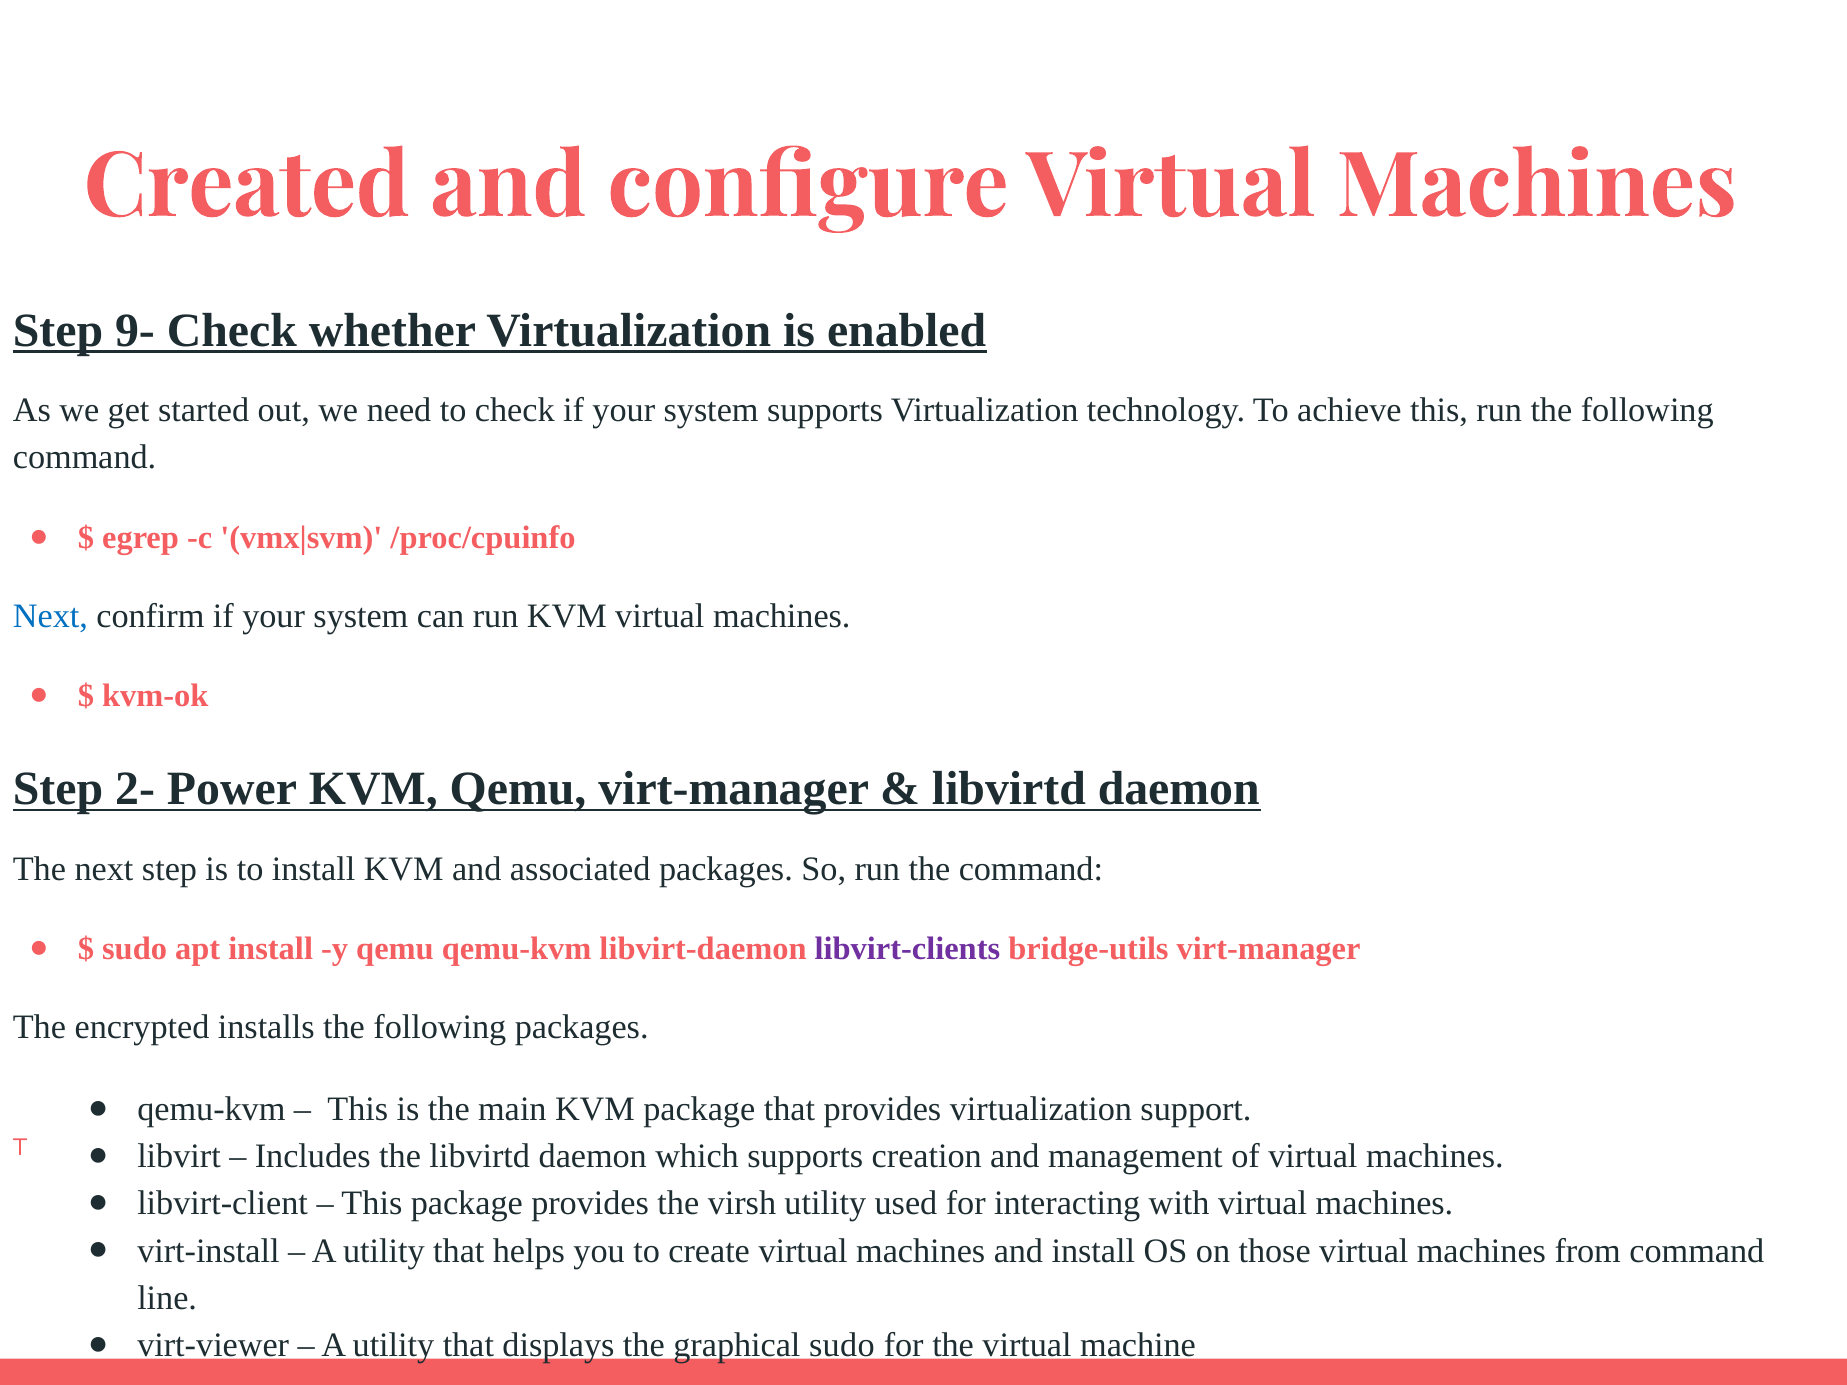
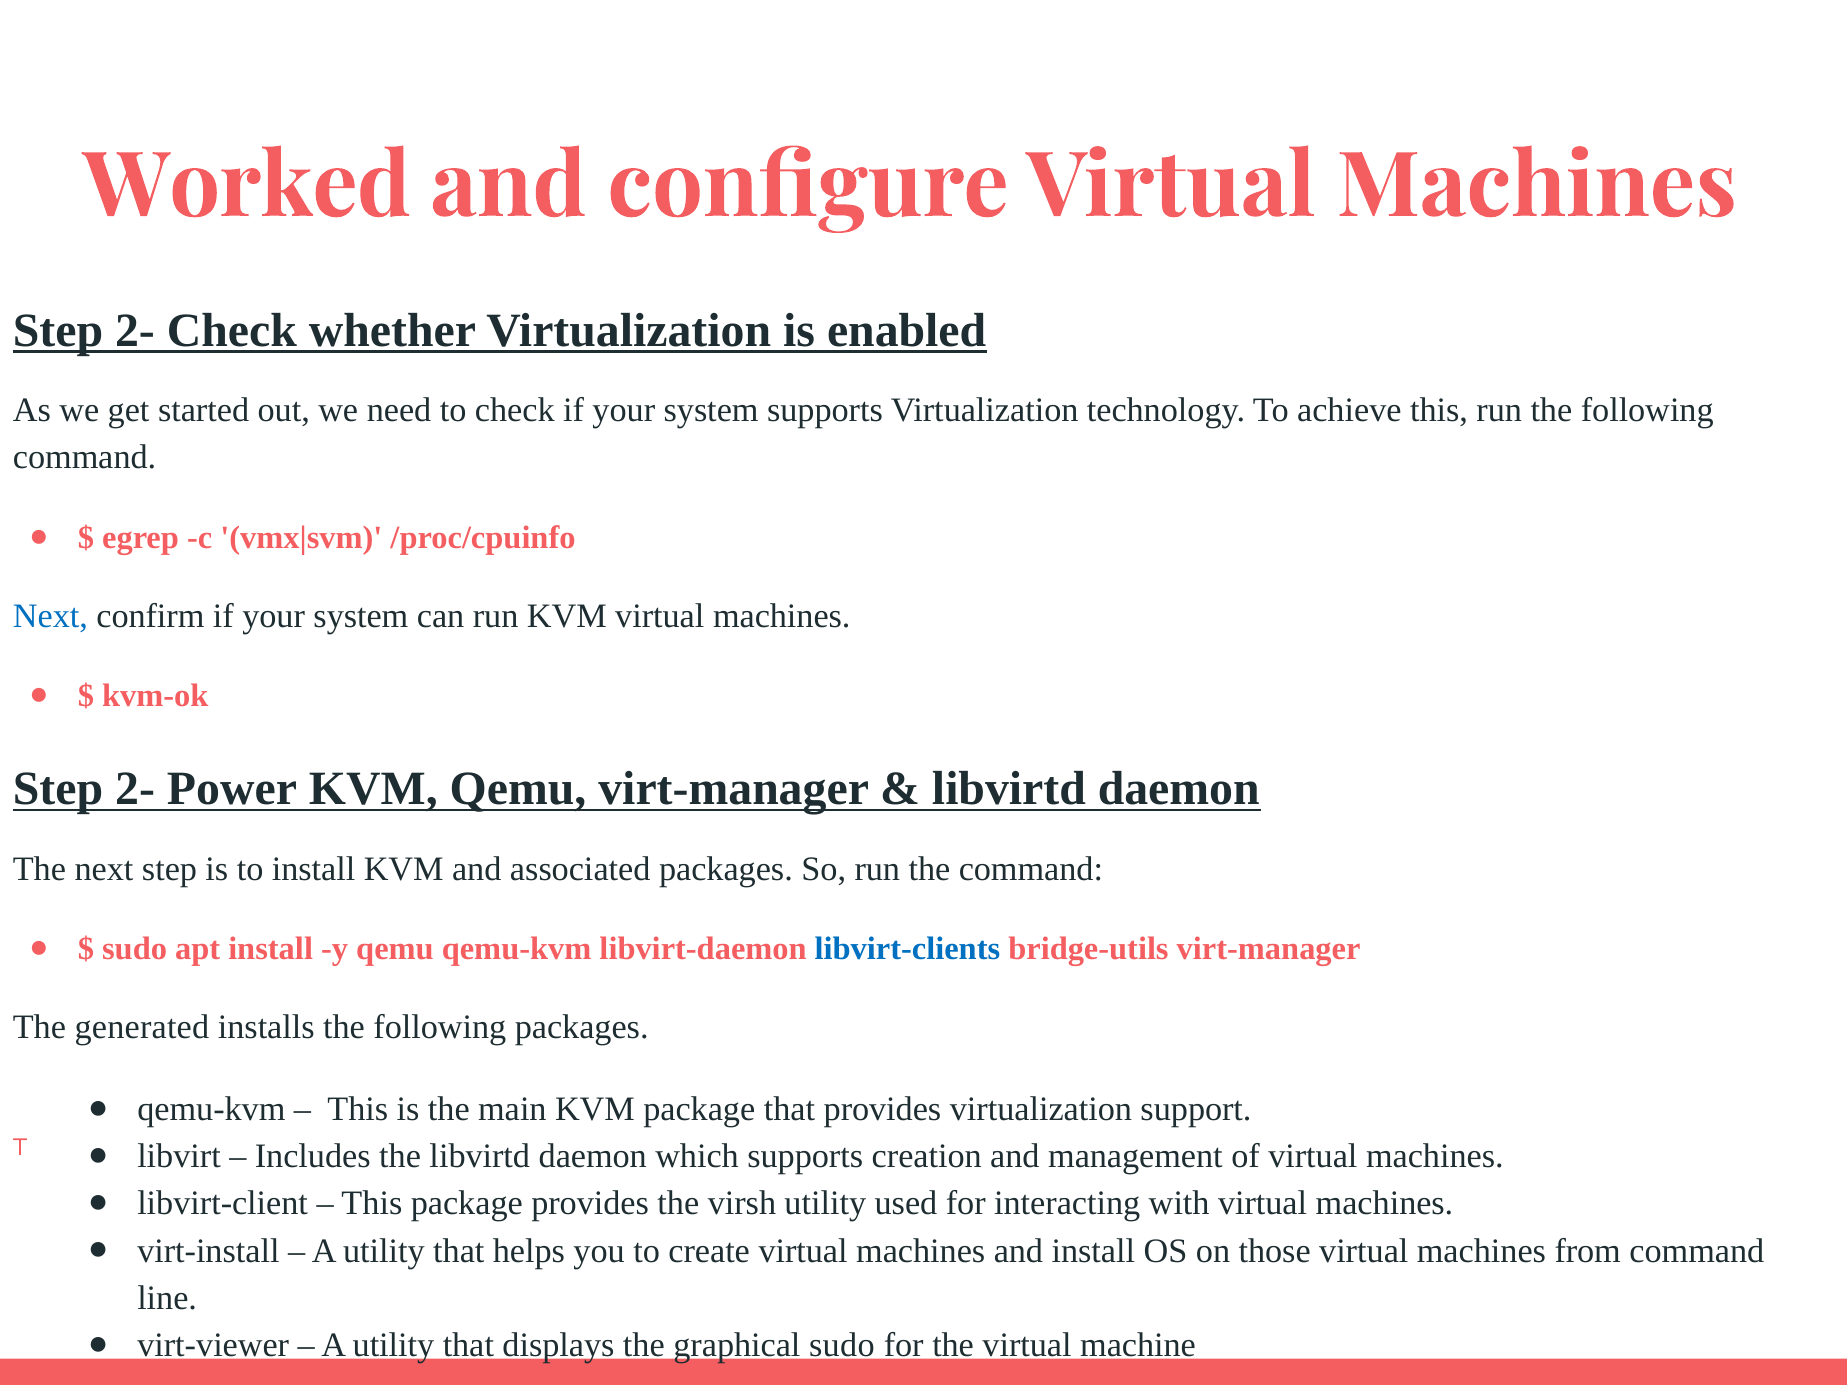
Created: Created -> Worked (247, 186)
9-: 9- -> 2- (135, 331)
libvirt-clients colour: purple -> blue (907, 949)
encrypted: encrypted -> generated (142, 1028)
